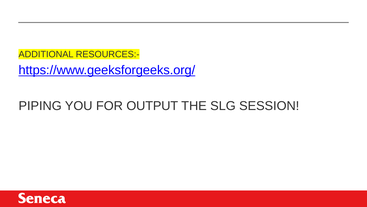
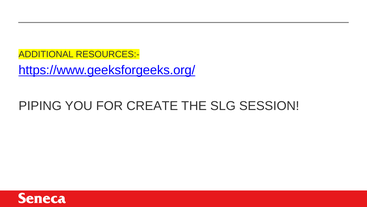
OUTPUT: OUTPUT -> CREATE (152, 106)
